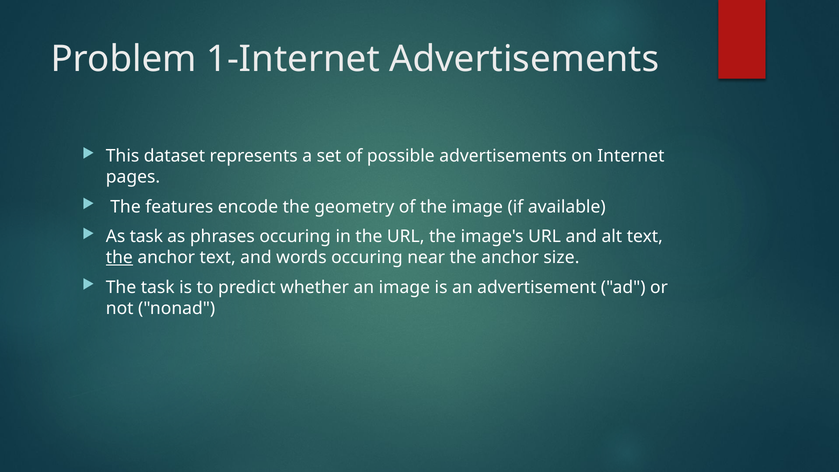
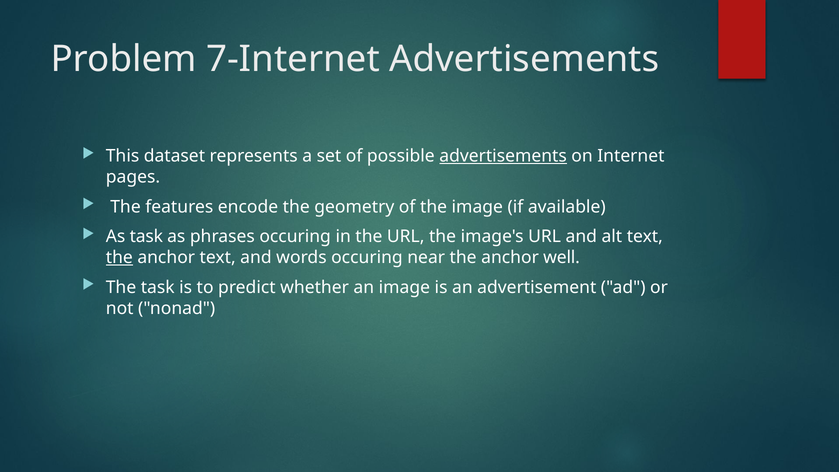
1-Internet: 1-Internet -> 7-Internet (293, 59)
advertisements underline: none -> present (503, 156)
size: size -> well (562, 258)
